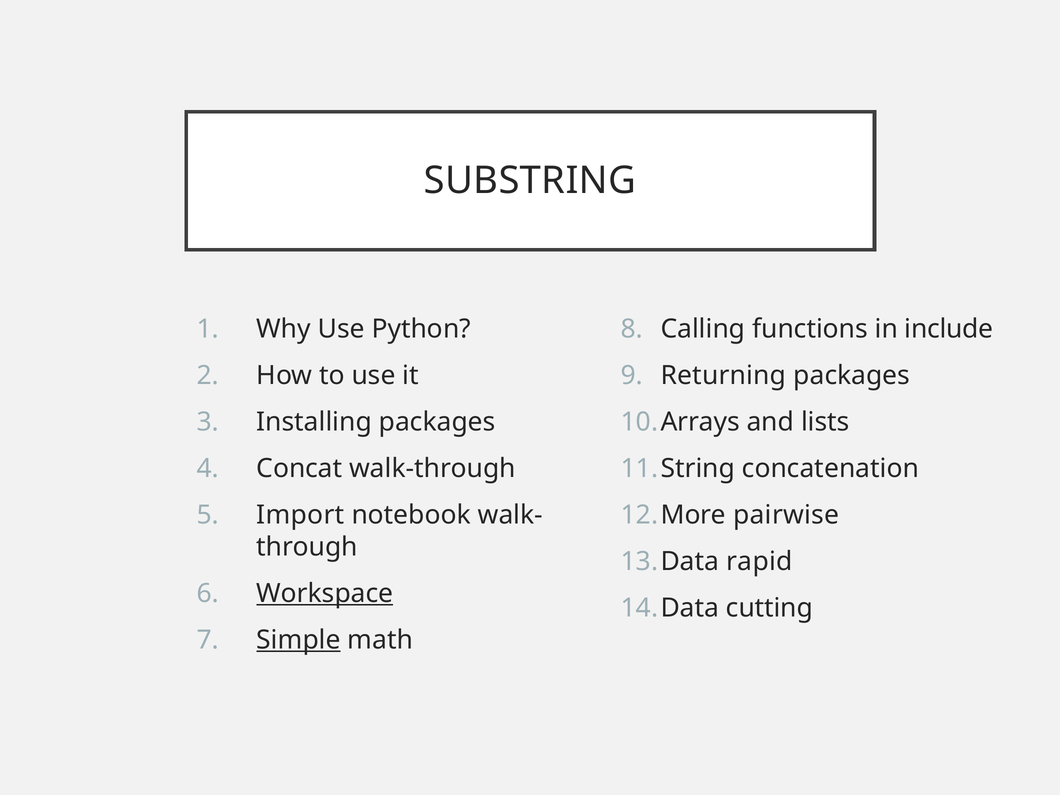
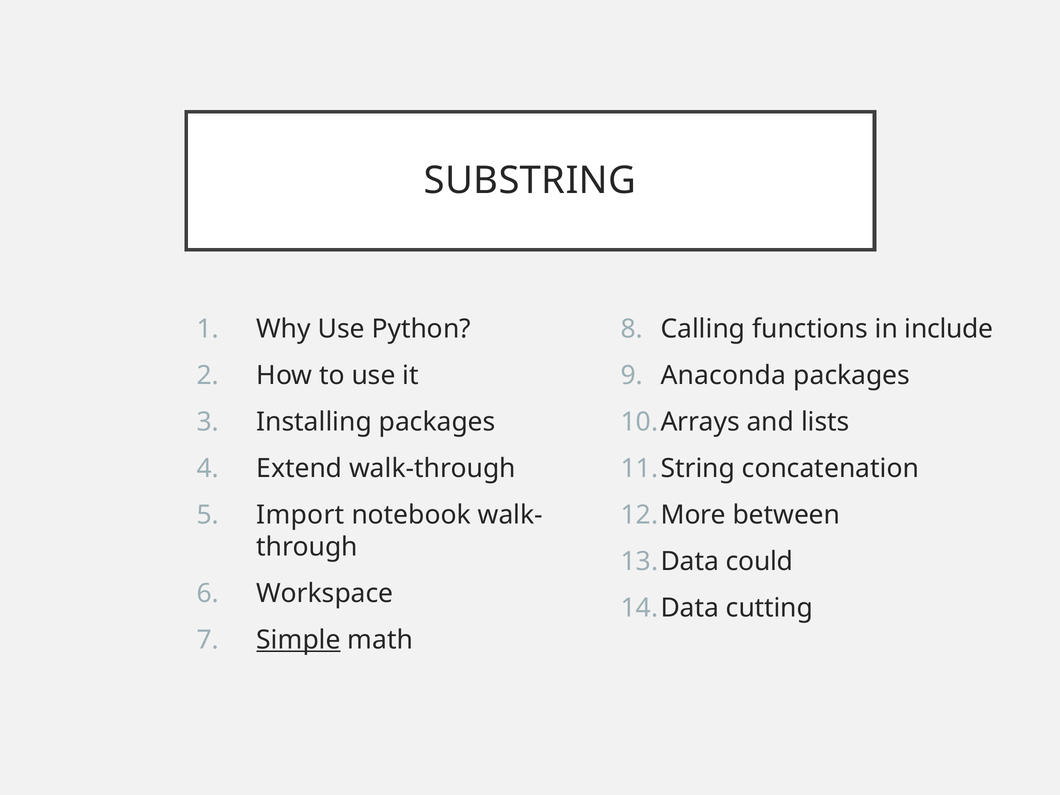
Returning: Returning -> Anaconda (723, 375)
Concat: Concat -> Extend (299, 468)
pairwise: pairwise -> between (786, 515)
rapid: rapid -> could (760, 562)
Workspace underline: present -> none (325, 593)
